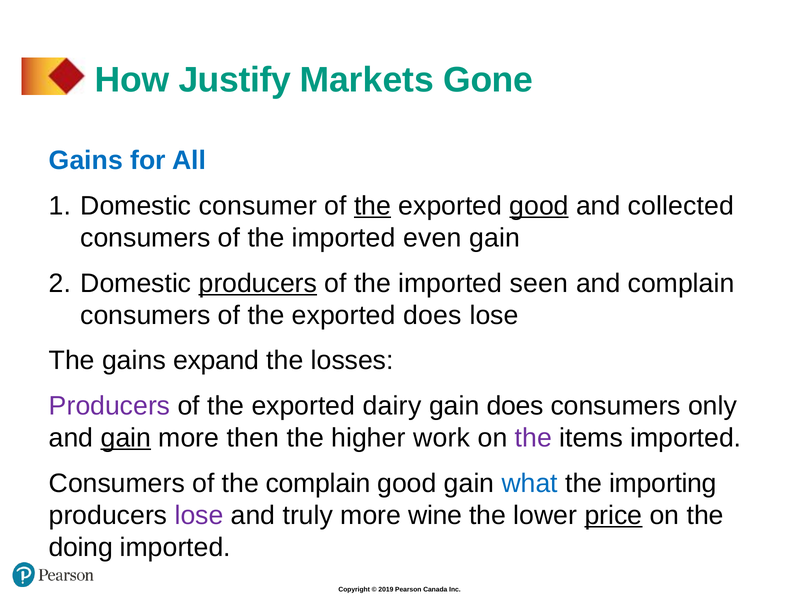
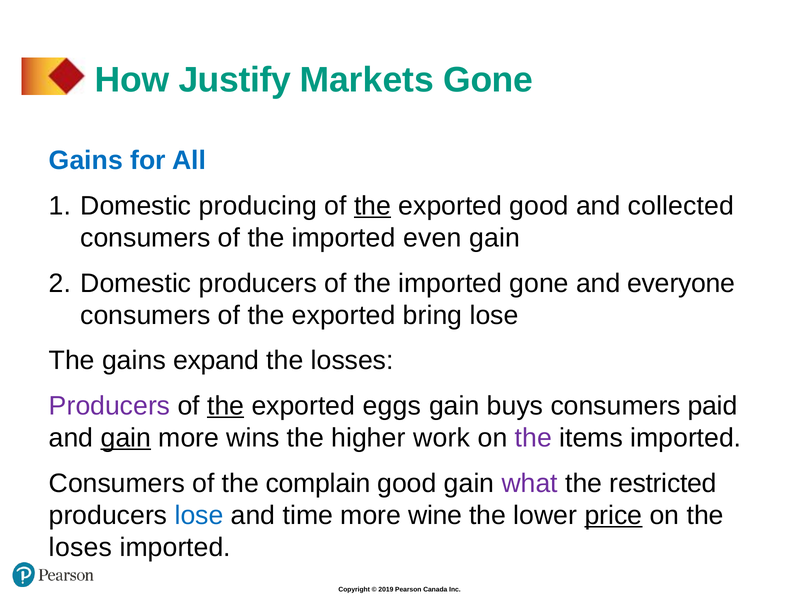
consumer: consumer -> producing (258, 206)
good underline: present -> none (539, 206)
producers underline: present -> none (258, 283)
imported seen: seen -> gone (539, 283)
and complain: complain -> everyone (681, 283)
exported does: does -> bring (433, 315)
the underline: none -> present (226, 405)
dairy: dairy -> eggs (392, 405)
gain does: does -> buys (515, 405)
only: only -> paid (713, 405)
then: then -> wins (253, 437)
what colour: blue -> purple (530, 483)
importing: importing -> restricted (663, 483)
lose colour: purple -> blue (199, 515)
truly: truly -> time (308, 515)
doing: doing -> loses (81, 547)
